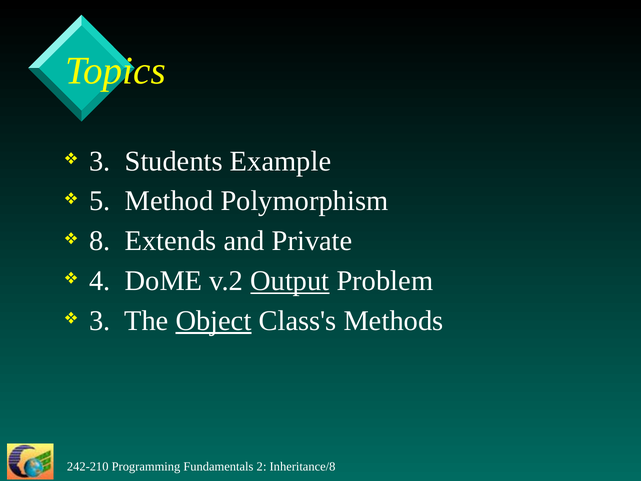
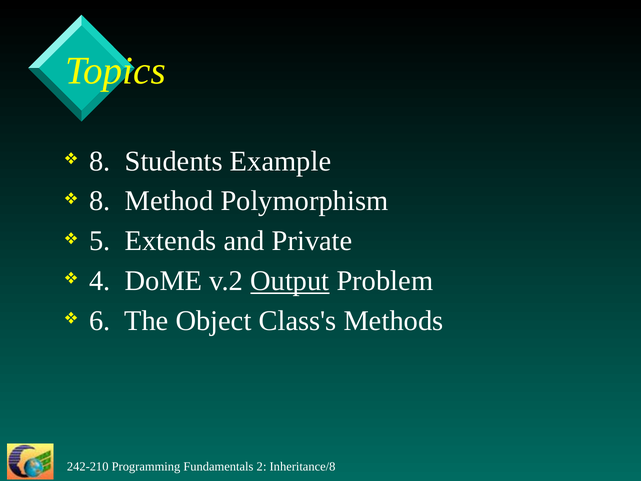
3: 3 -> 8 (100, 161)
5: 5 -> 8 (100, 201)
8: 8 -> 5 (100, 241)
3: 3 -> 6 (100, 321)
Object underline: present -> none (214, 321)
